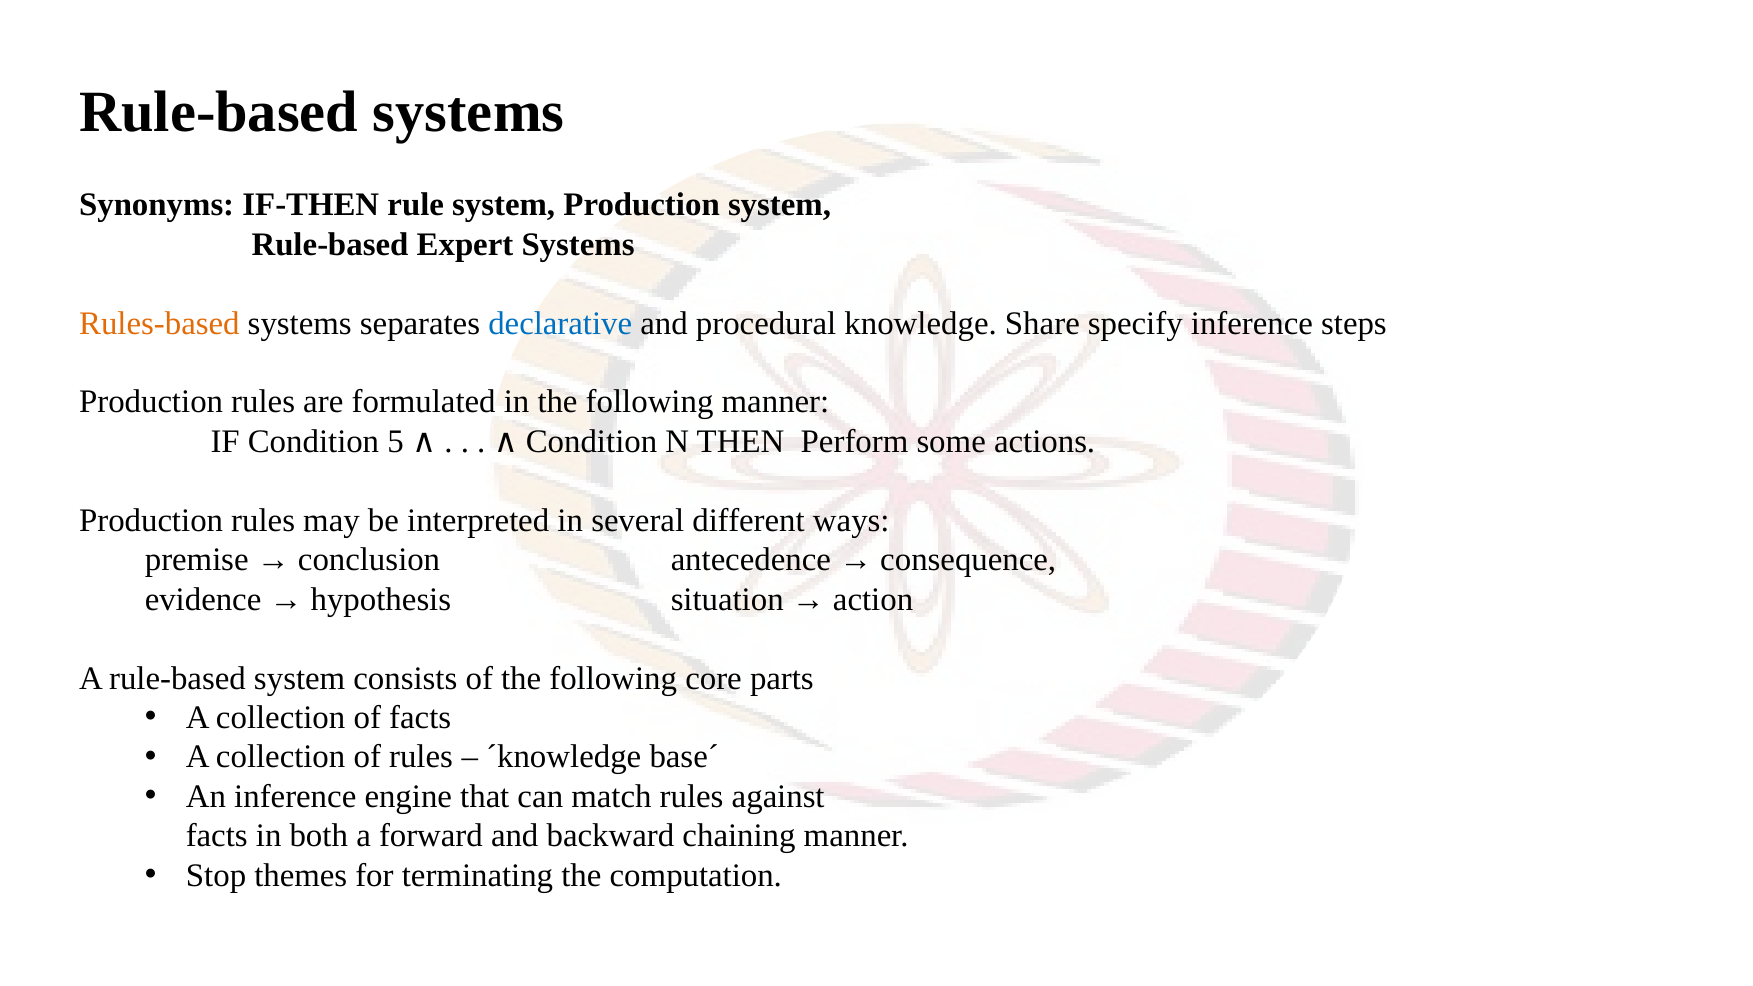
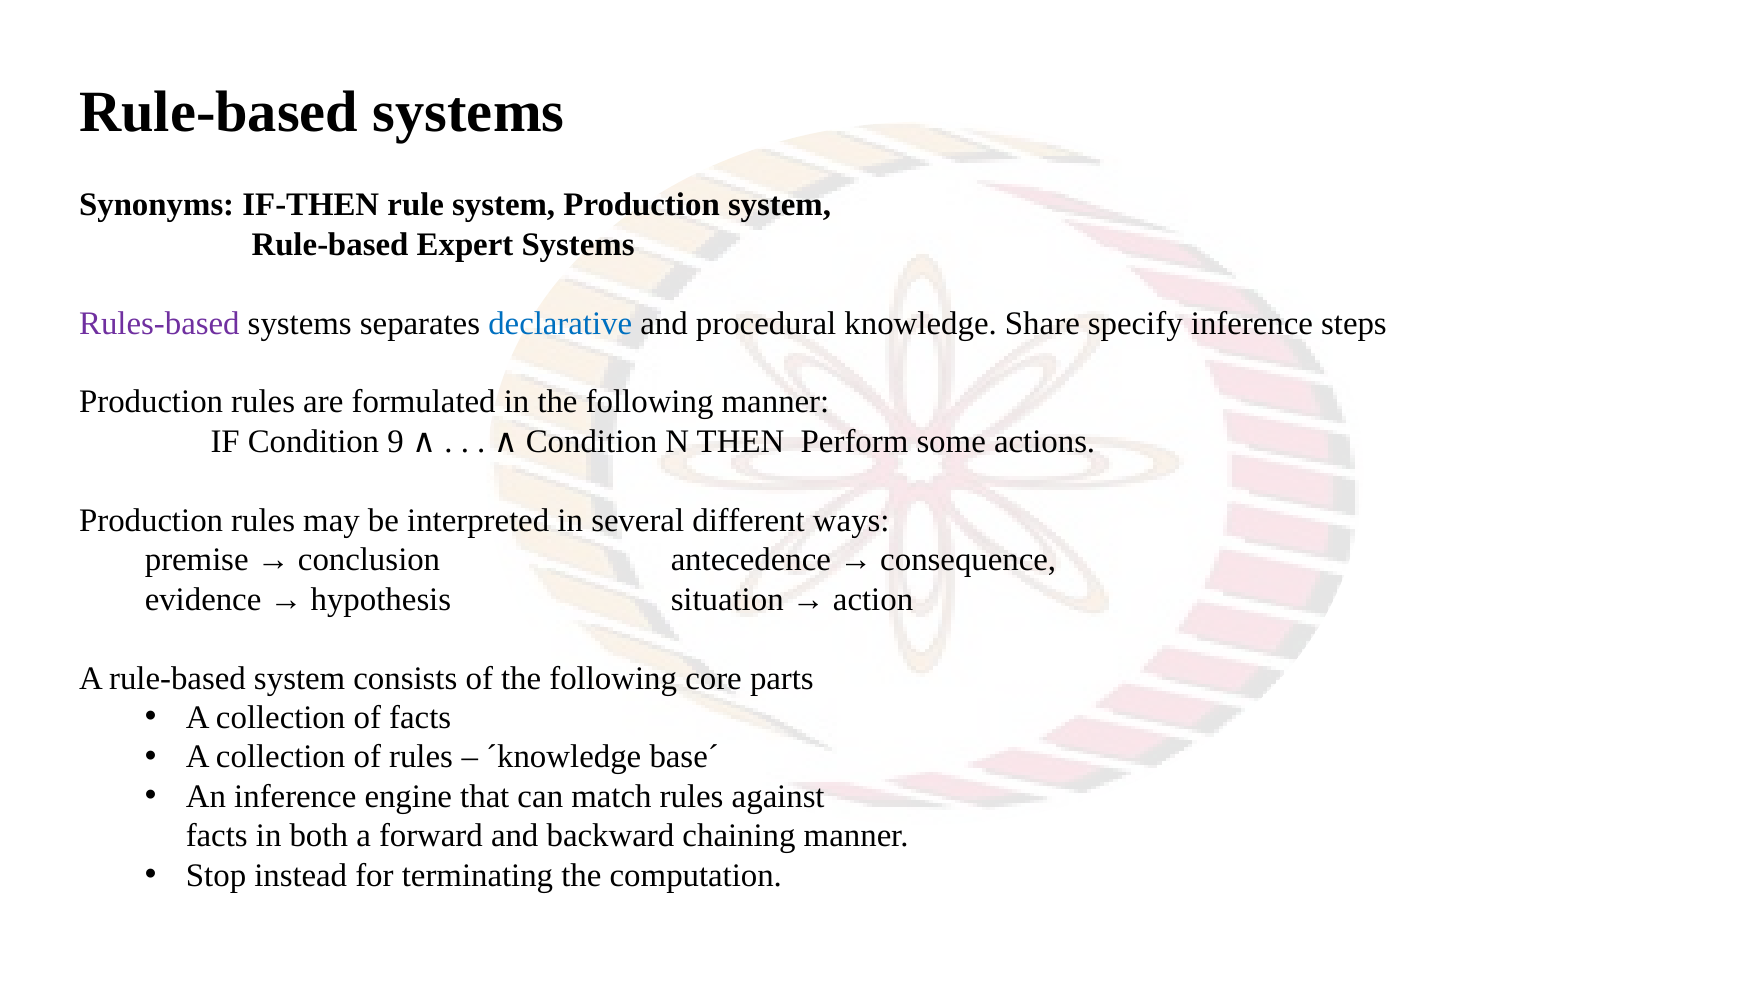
Rules-based colour: orange -> purple (159, 323)
5: 5 -> 9 (396, 442)
themes: themes -> instead (301, 875)
